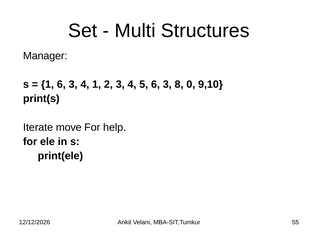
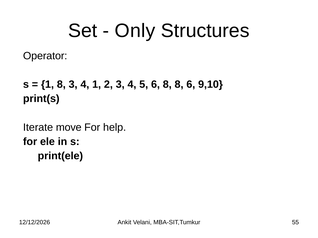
Multi: Multi -> Only (135, 31)
Manager: Manager -> Operator (45, 56)
1 6: 6 -> 8 (61, 85)
5 6 3: 3 -> 8 (167, 85)
8 0: 0 -> 6 (191, 85)
